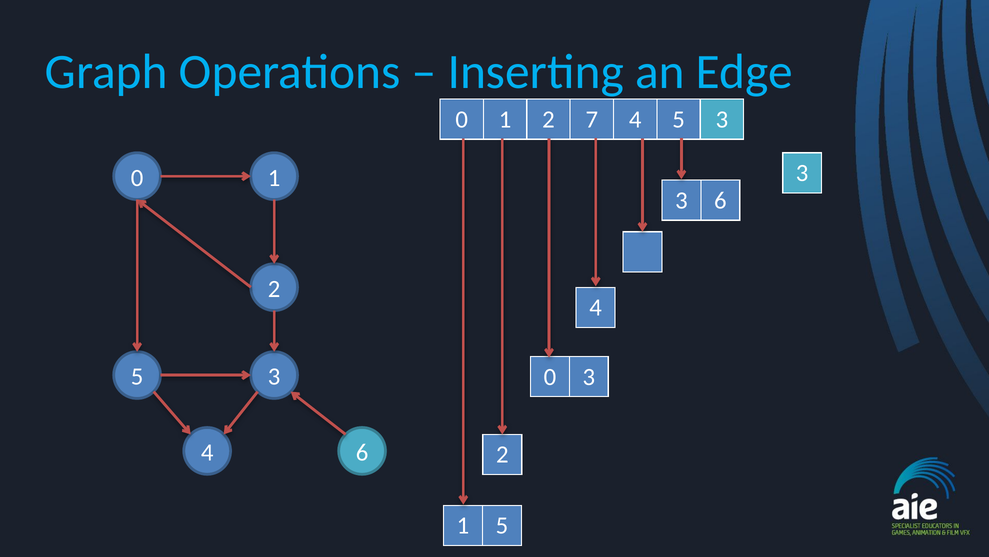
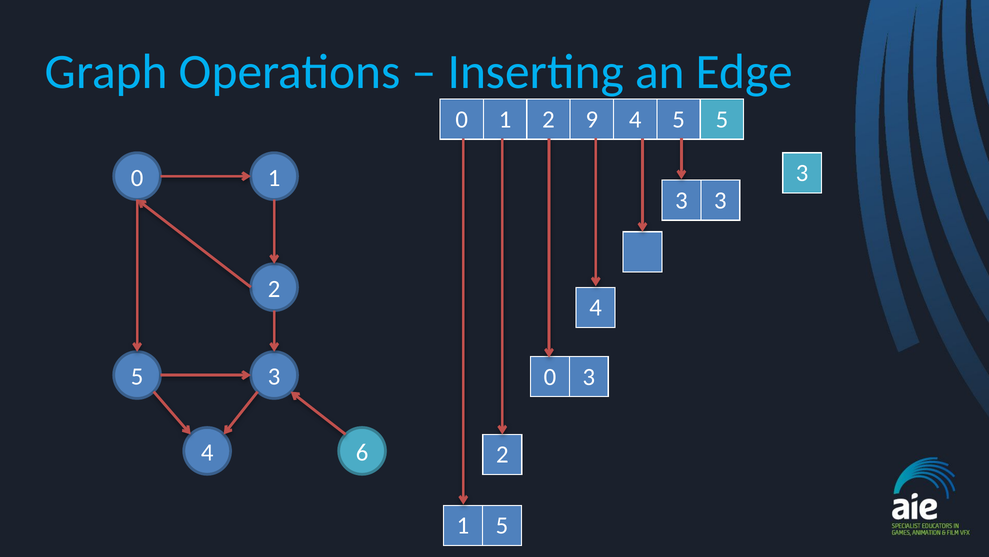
7: 7 -> 9 (592, 119)
4 5 3: 3 -> 5 (722, 119)
3 6: 6 -> 3 (720, 200)
